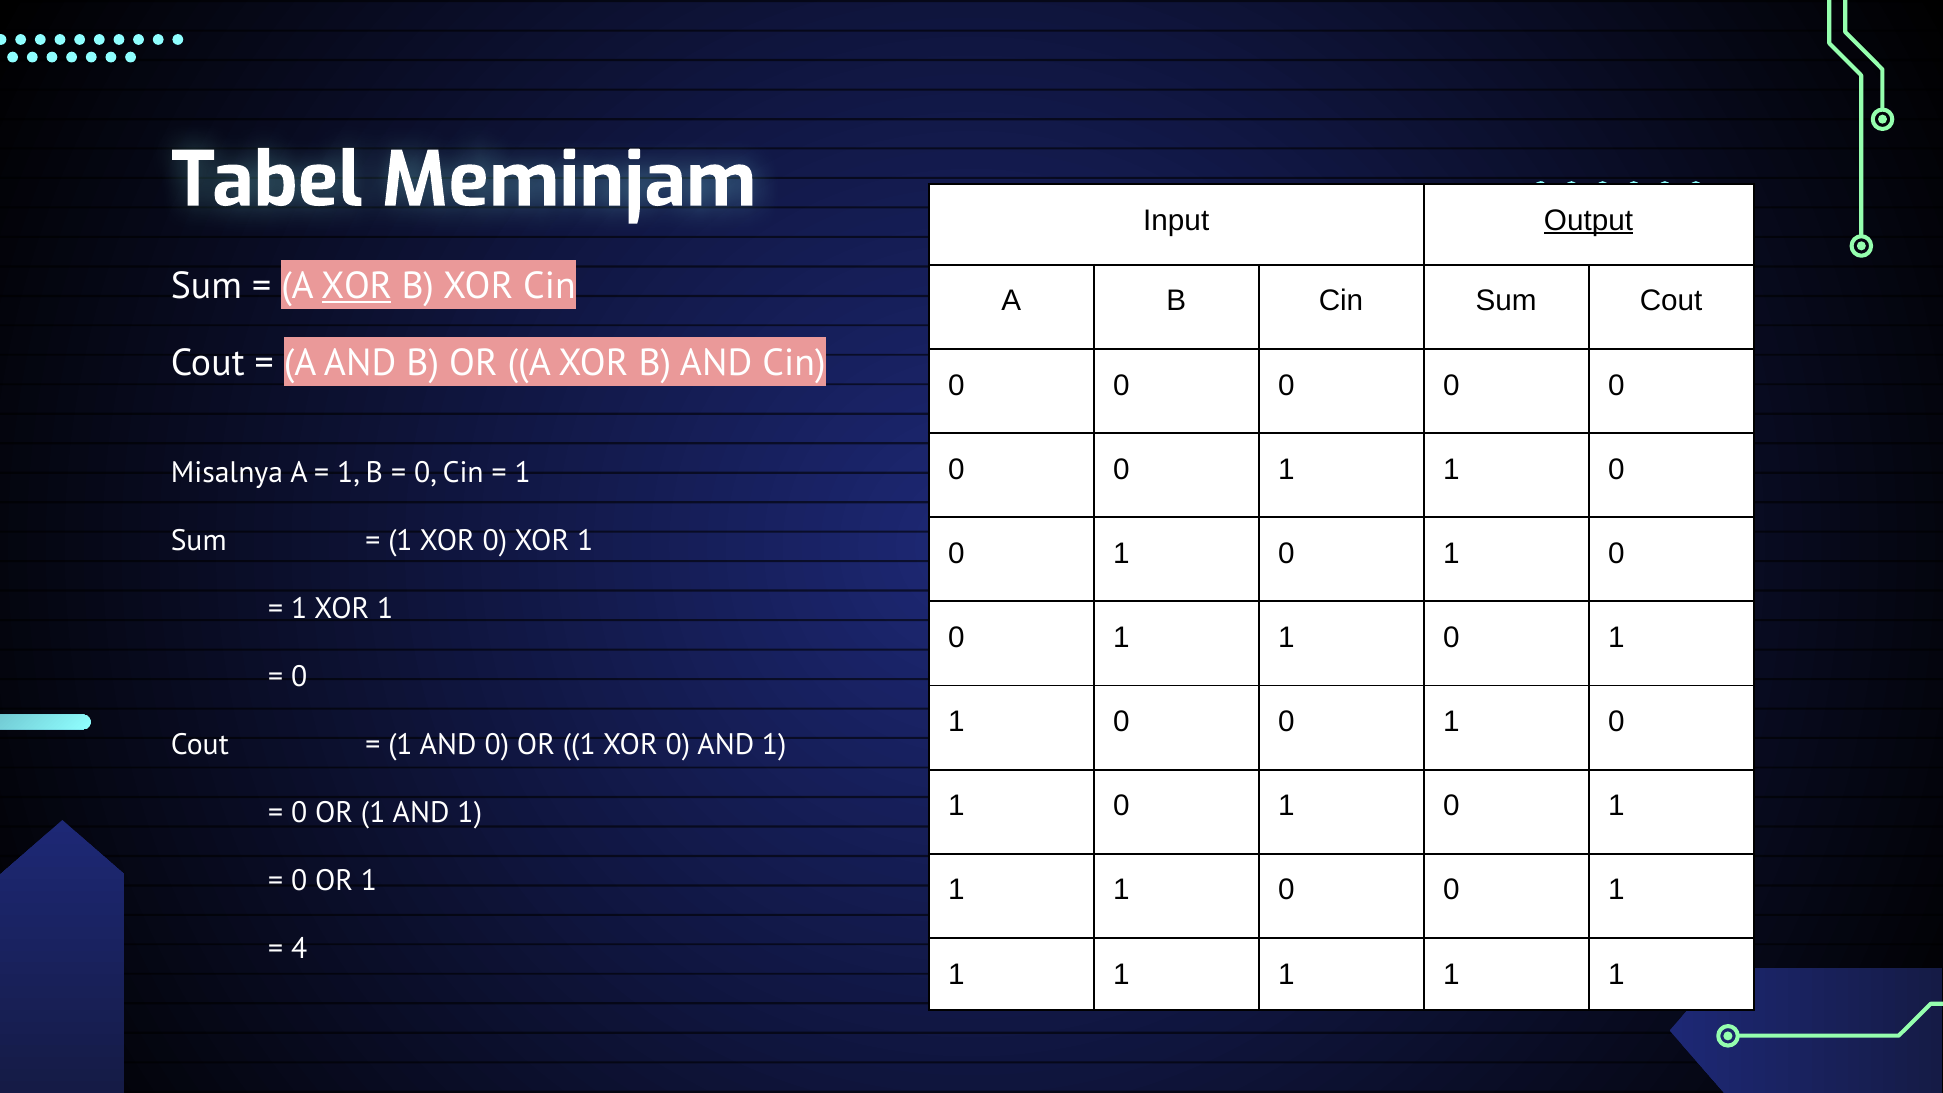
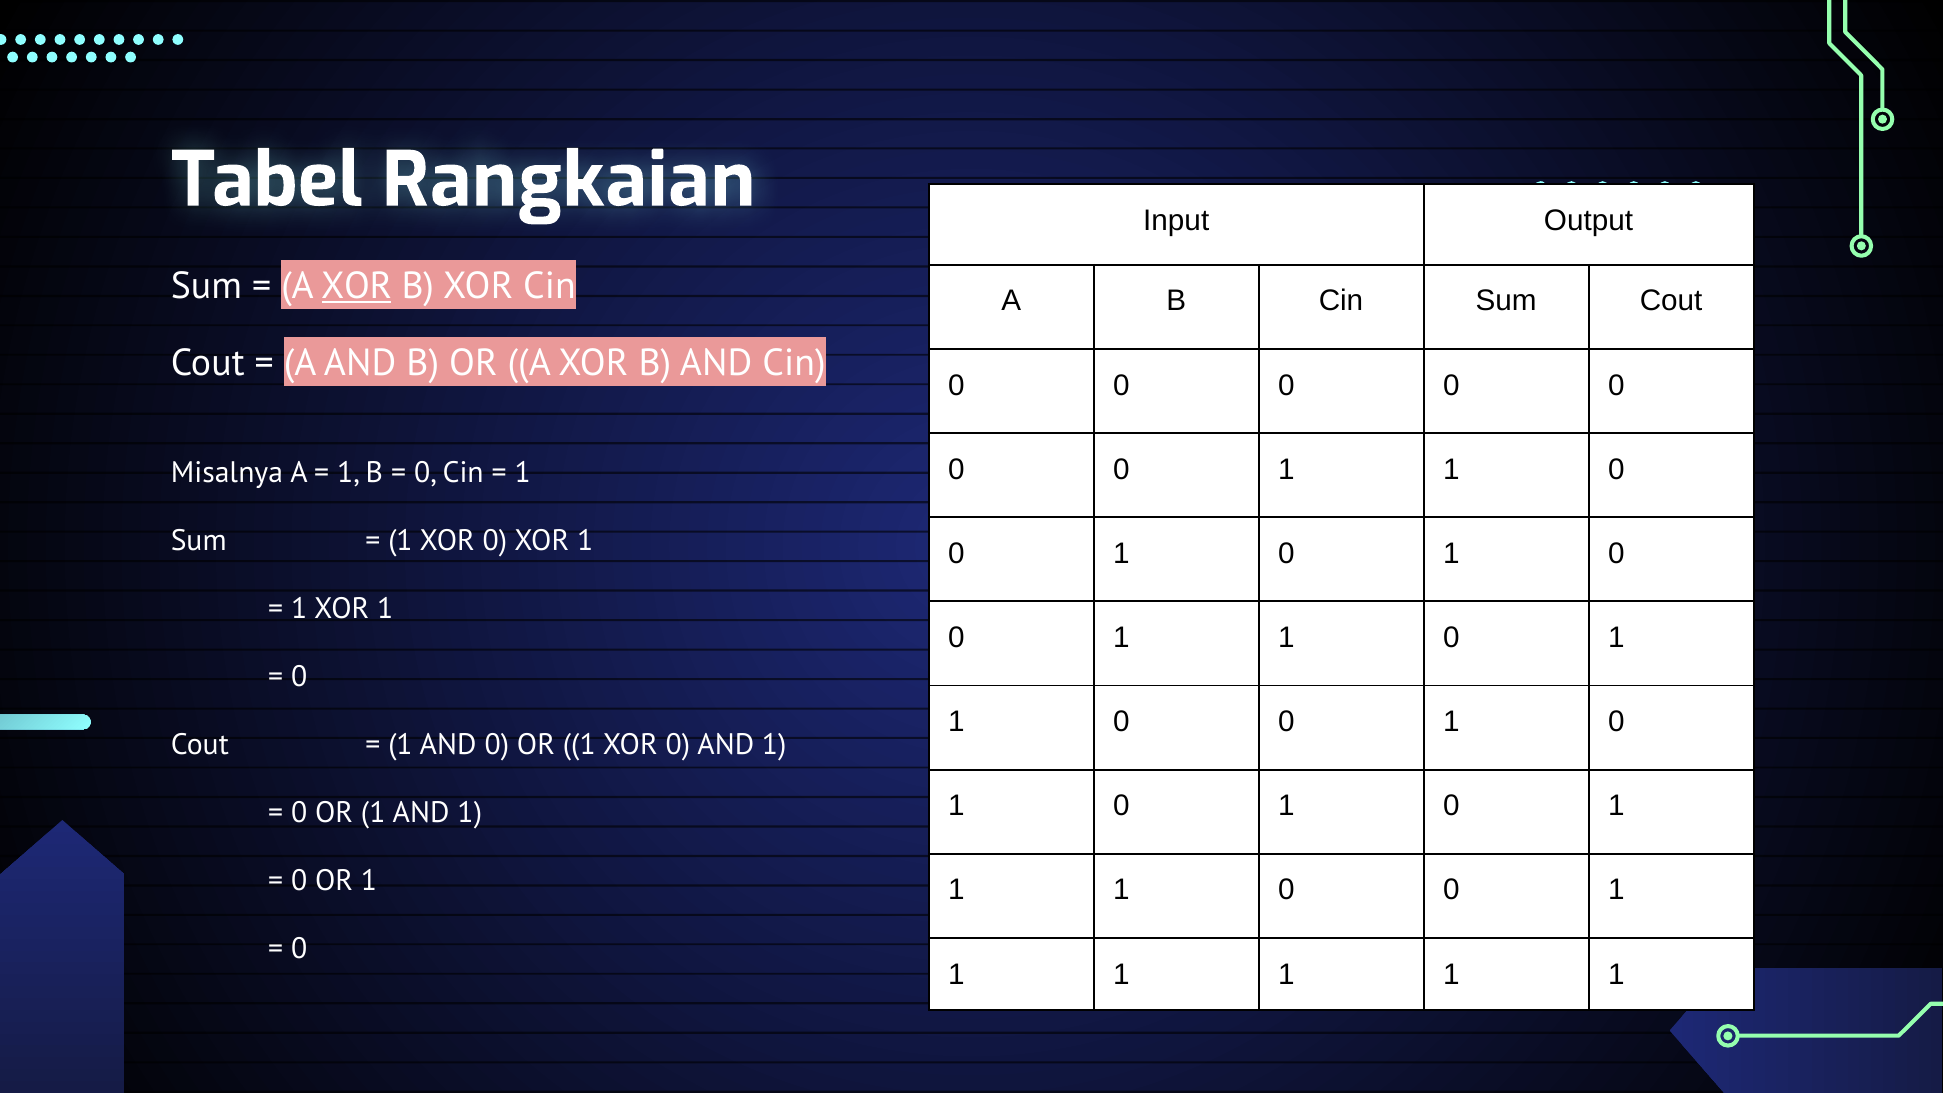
Meminjam: Meminjam -> Rangkaian (569, 181)
Output underline: present -> none (1589, 220)
4: 4 -> 0 (299, 949)
